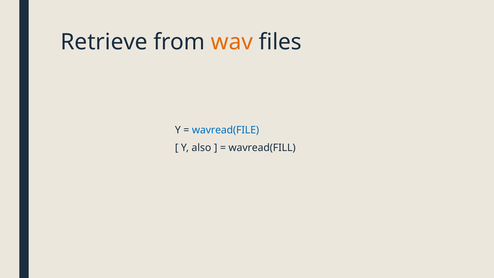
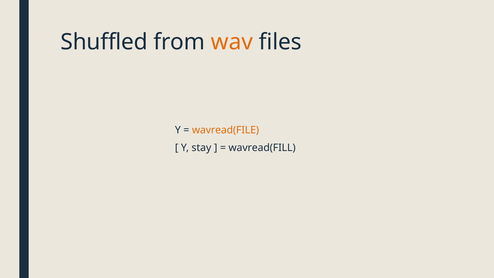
Retrieve: Retrieve -> Shuffled (104, 42)
wavread(FILE colour: blue -> orange (225, 130)
also: also -> stay (201, 148)
